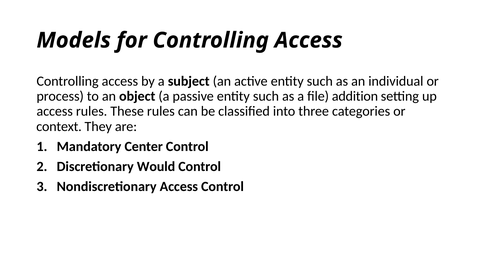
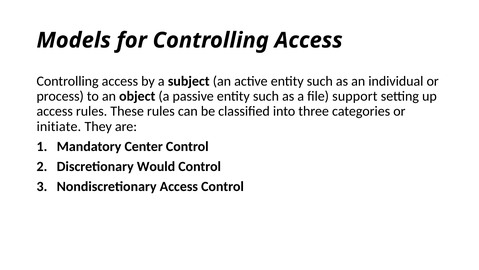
addition: addition -> support (355, 96)
context: context -> initiate (59, 126)
